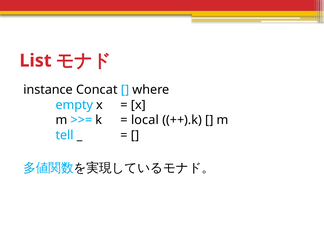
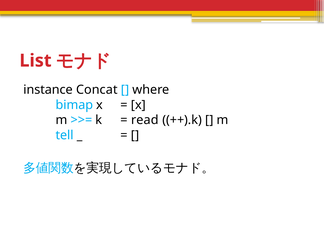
empty: empty -> bimap (74, 105)
local: local -> read (145, 120)
